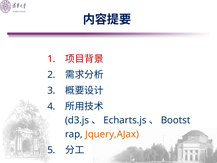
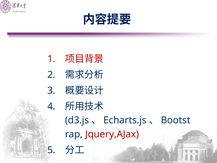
Jquery,AJax colour: orange -> red (112, 134)
